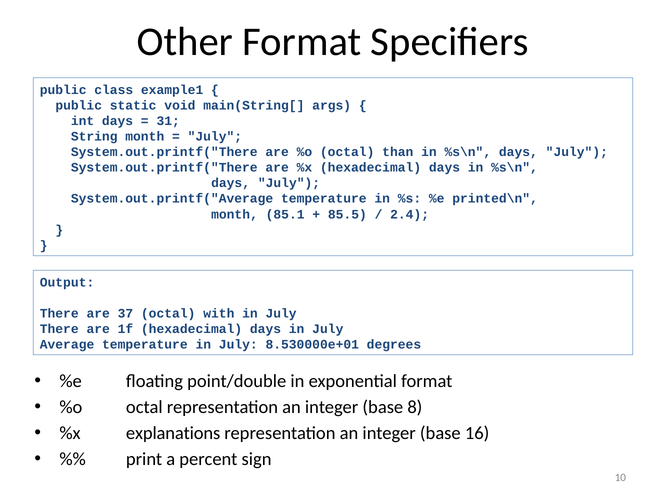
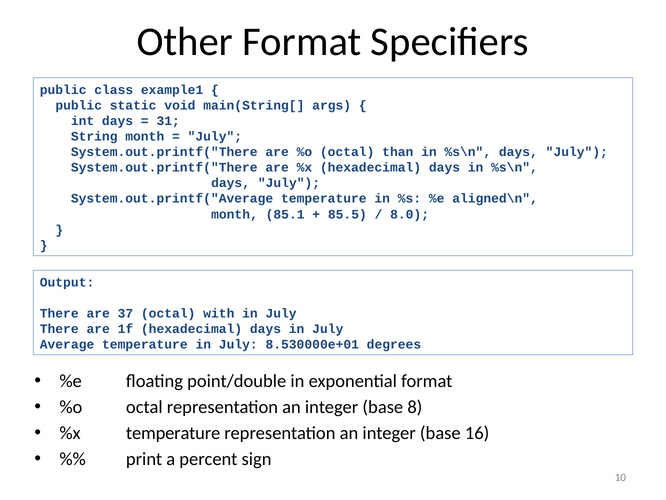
printed\n: printed\n -> aligned\n (495, 198)
2.4: 2.4 -> 8.0 (410, 214)
%x explanations: explanations -> temperature (173, 433)
